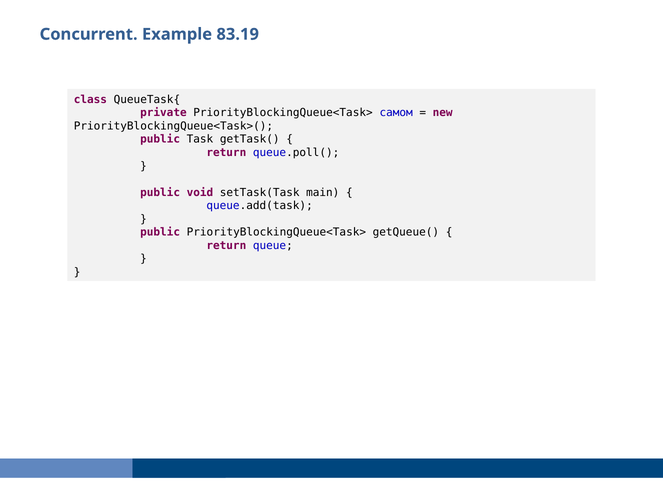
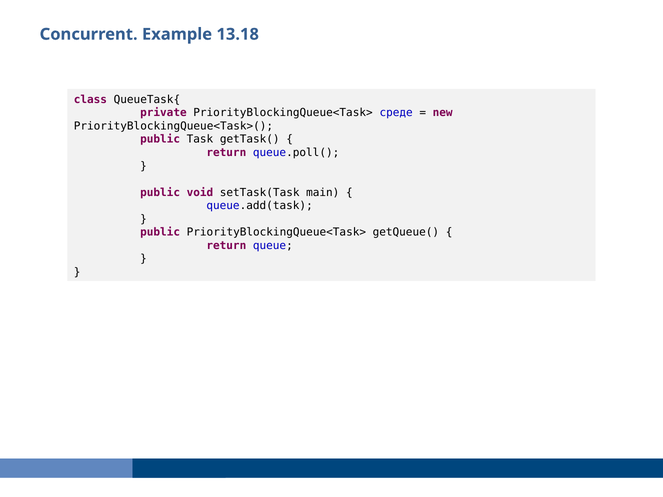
83.19: 83.19 -> 13.18 (238, 34)
самом: самом -> среде (396, 113)
